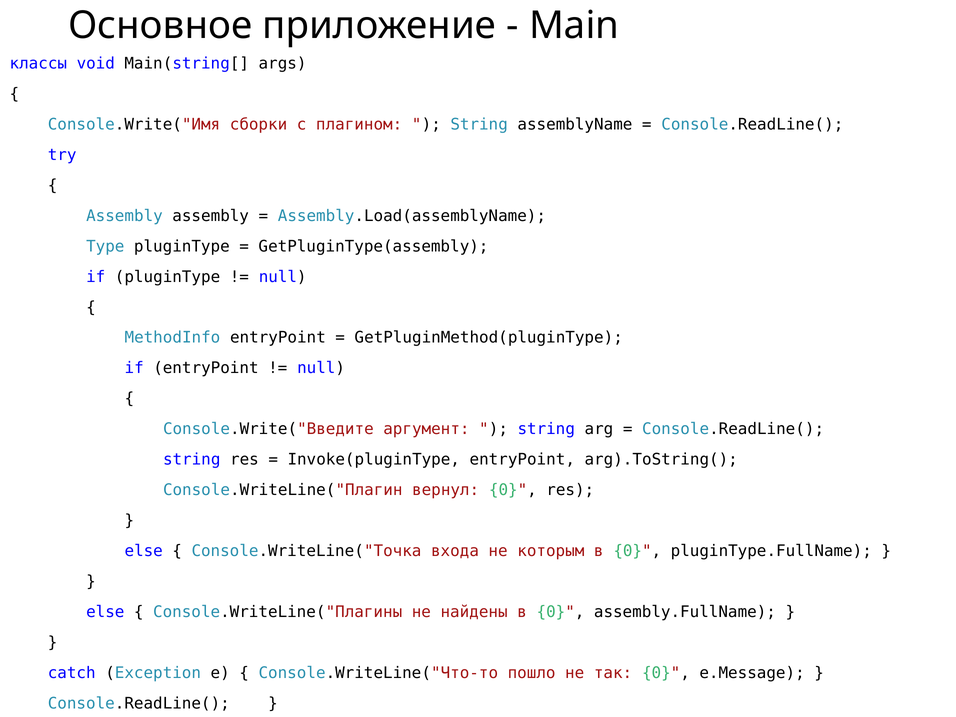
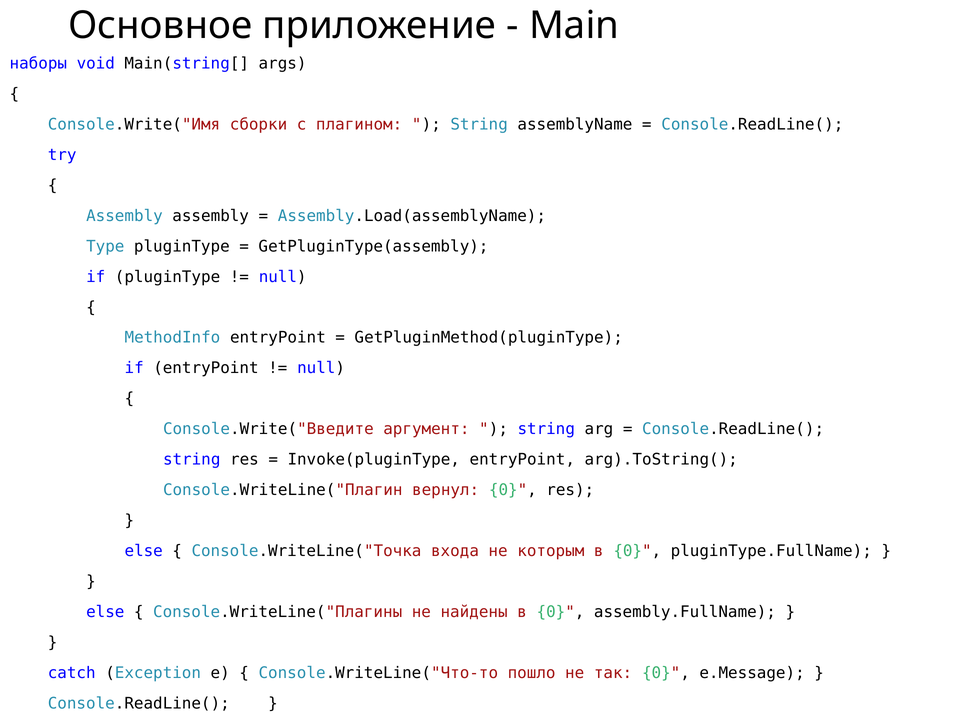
классы: классы -> наборы (38, 63)
